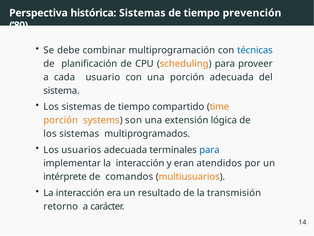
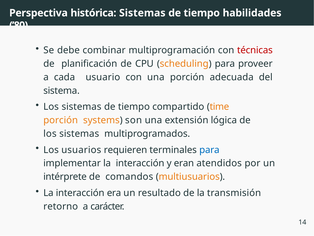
prevención: prevención -> habilidades (252, 13)
técnicas colour: blue -> red (255, 50)
usuarios adecuada: adecuada -> requieren (126, 150)
